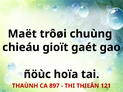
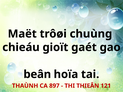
ñöùc: ñöùc -> beân (37, 74)
